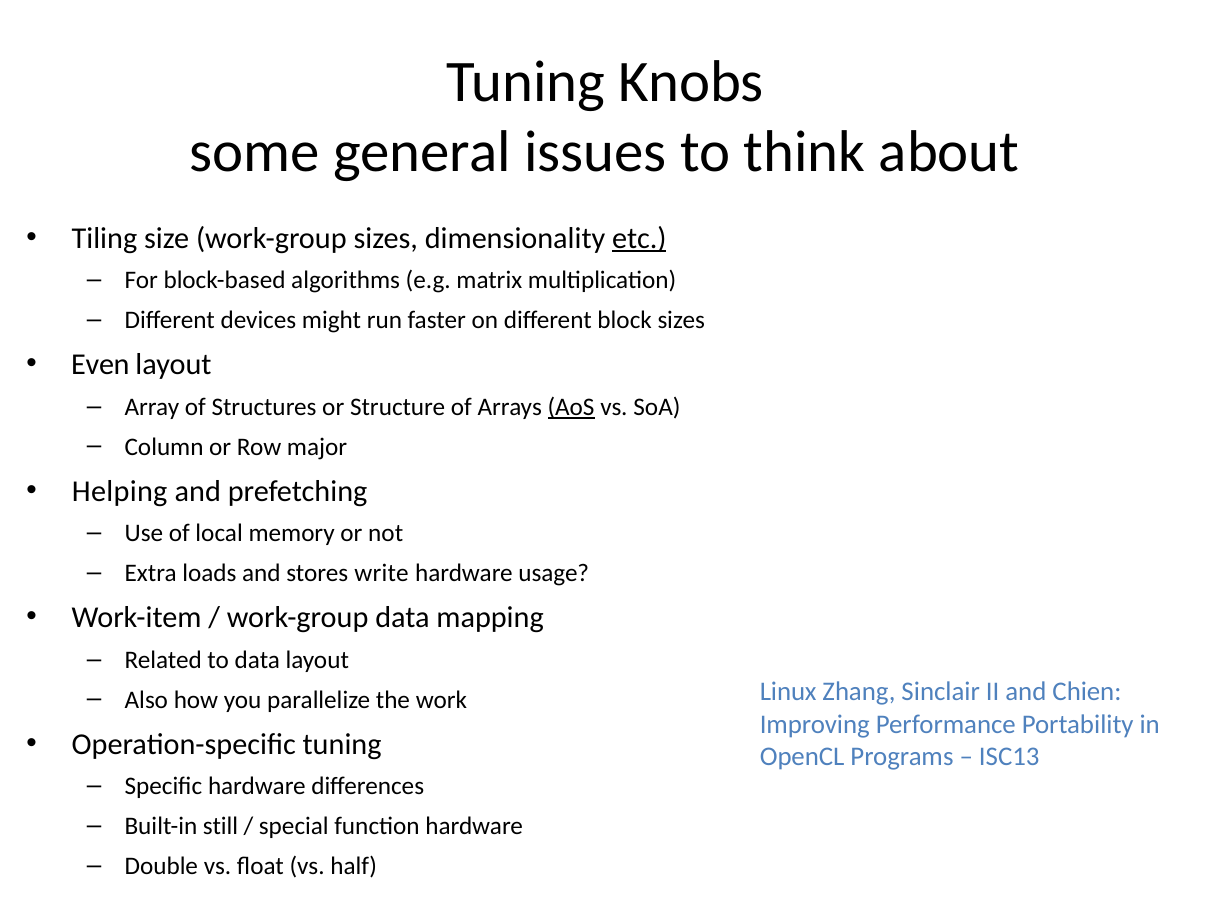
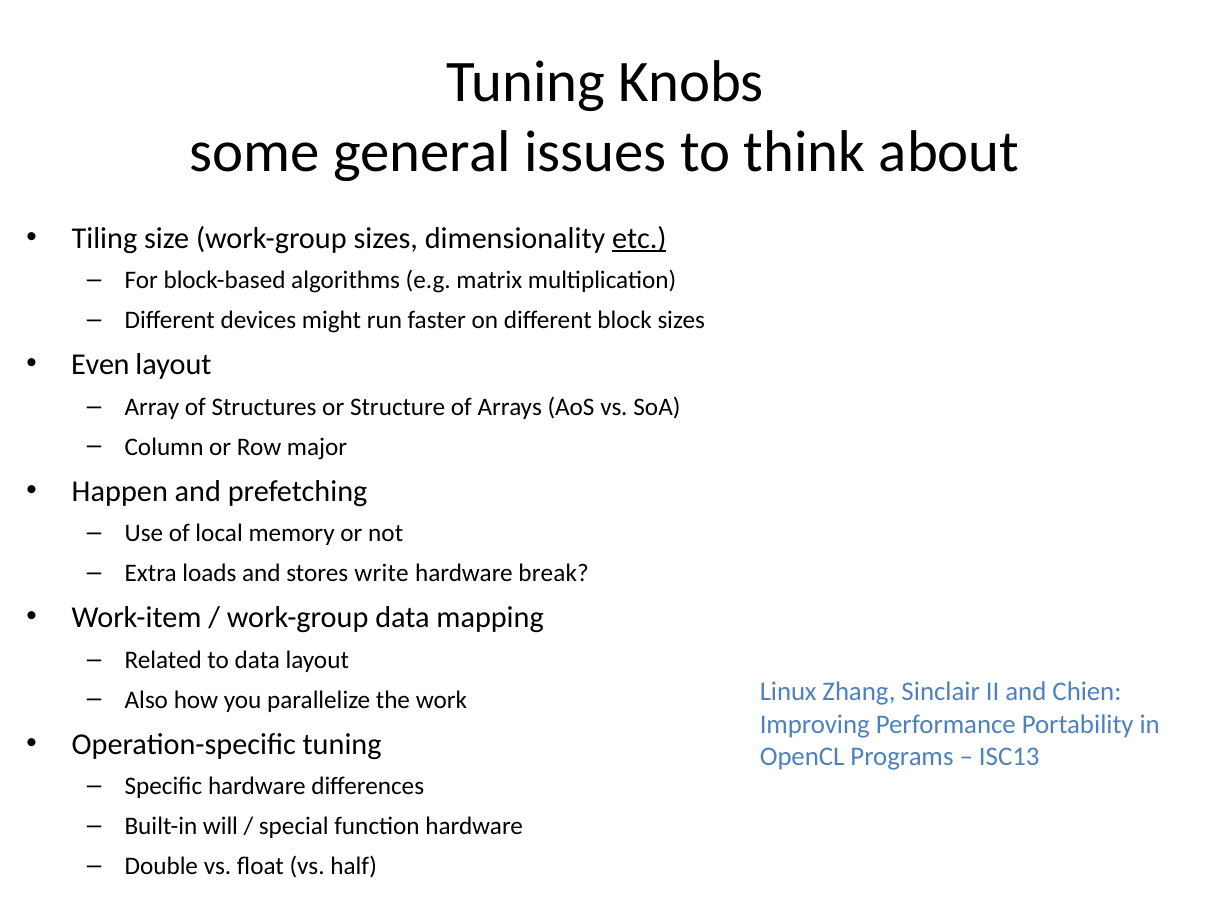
AoS underline: present -> none (571, 407)
Helping: Helping -> Happen (120, 491)
usage: usage -> break (554, 573)
still: still -> will (220, 826)
